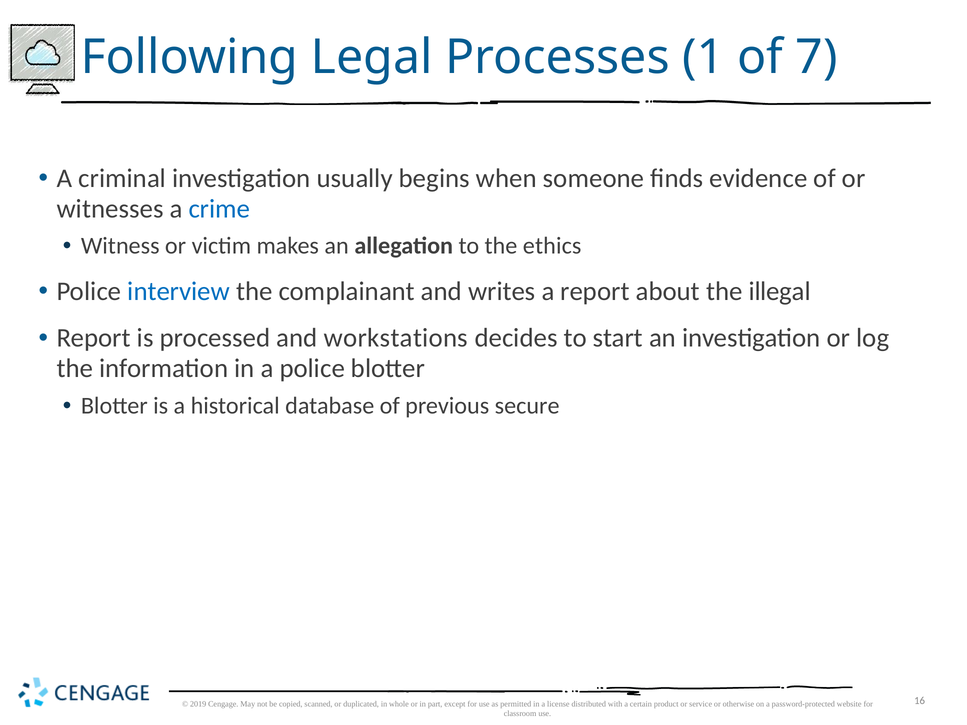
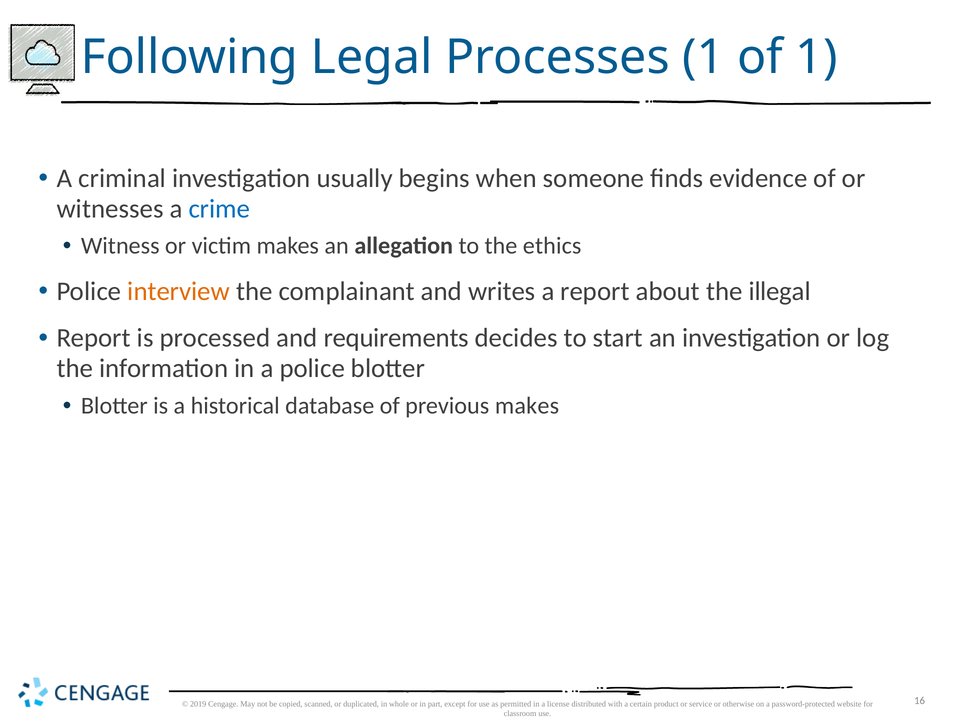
of 7: 7 -> 1 (816, 57)
interview colour: blue -> orange (179, 291)
workstations: workstations -> requirements (396, 338)
previous secure: secure -> makes (527, 406)
